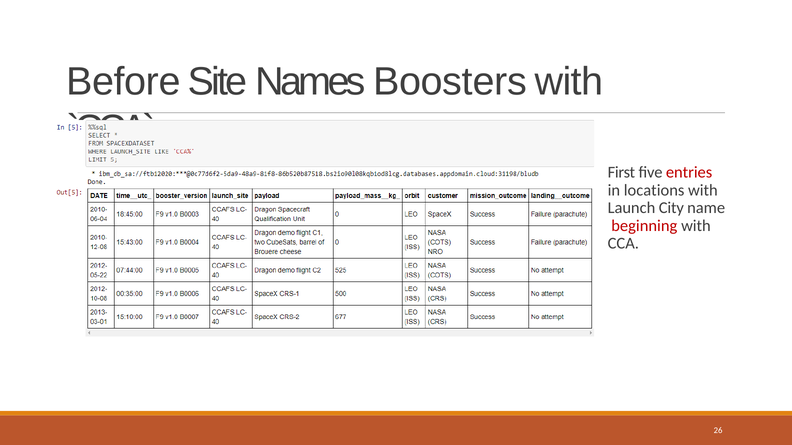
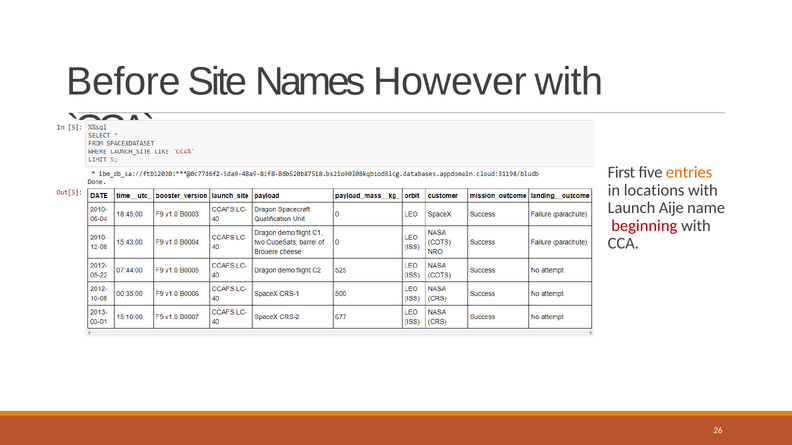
Boosters: Boosters -> However (450, 82)
entries colour: red -> orange (689, 173)
City: City -> Aije (671, 208)
